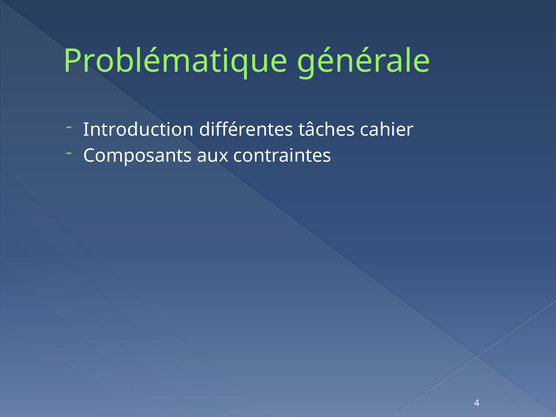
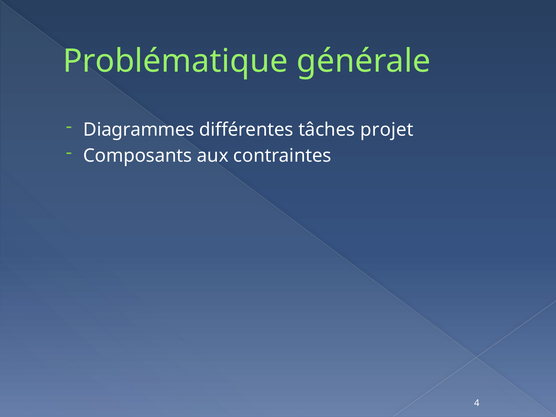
Introduction: Introduction -> Diagrammes (139, 130)
cahier: cahier -> projet (387, 130)
